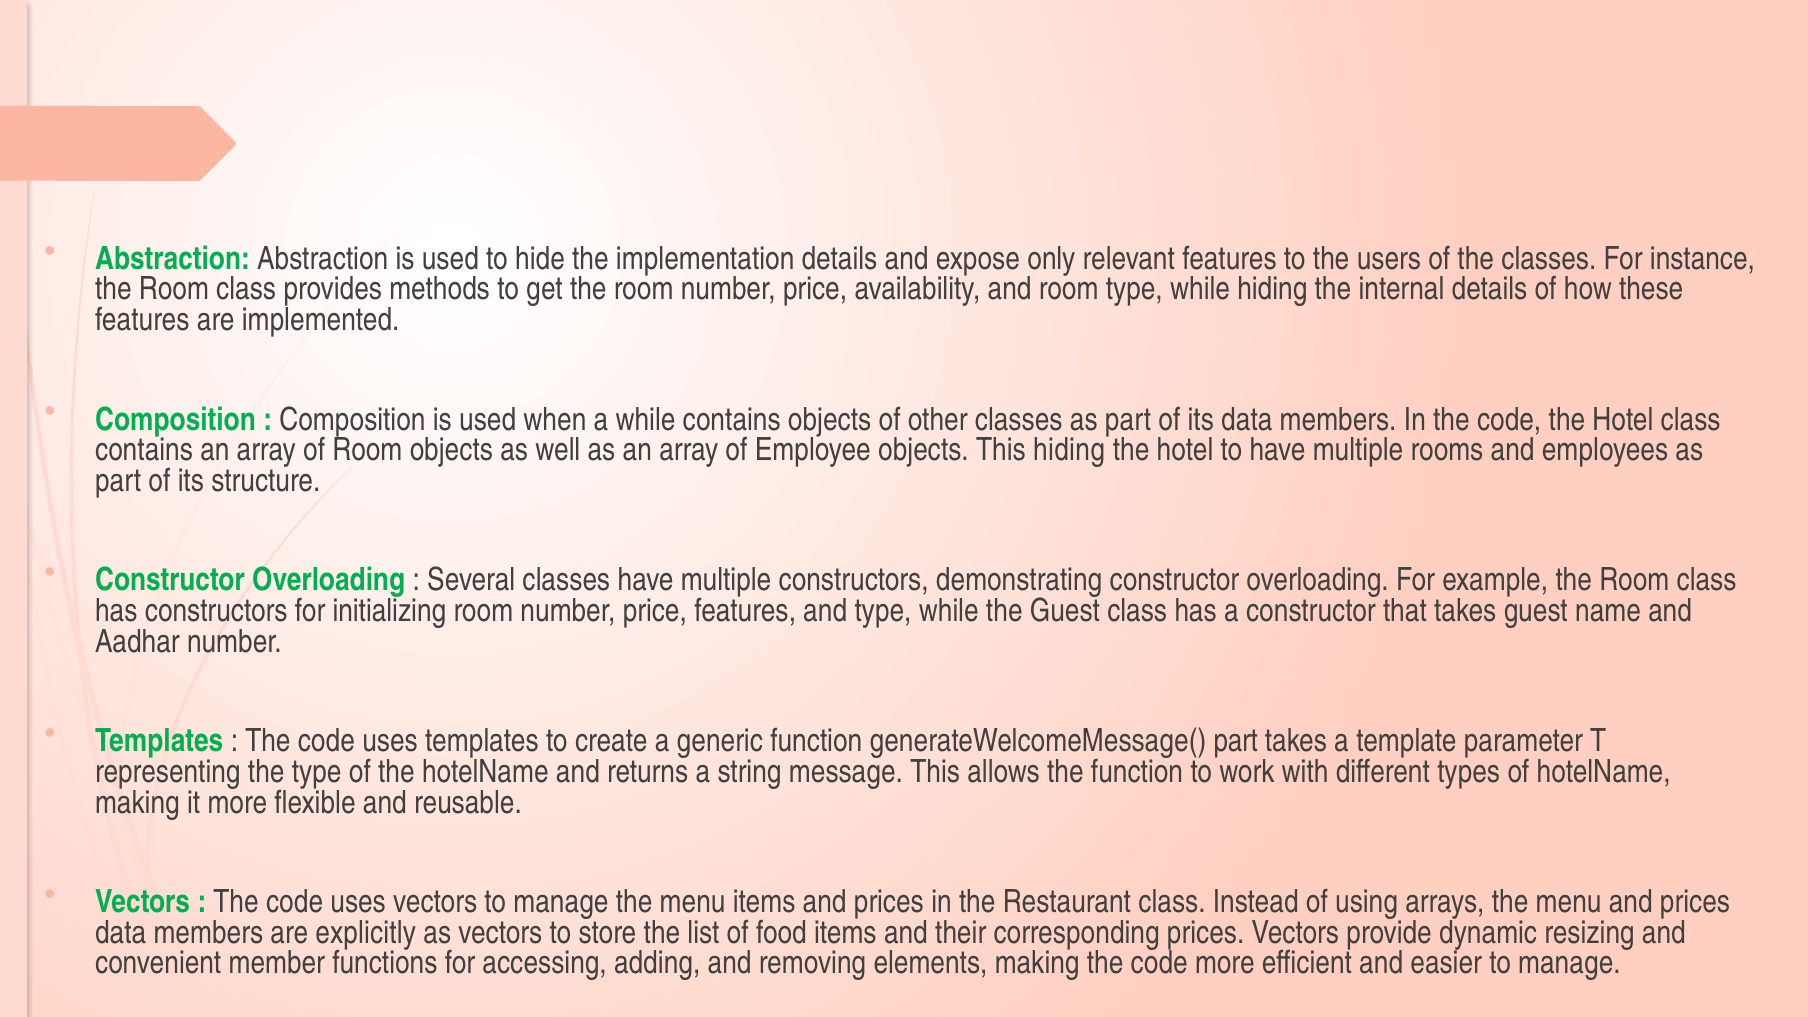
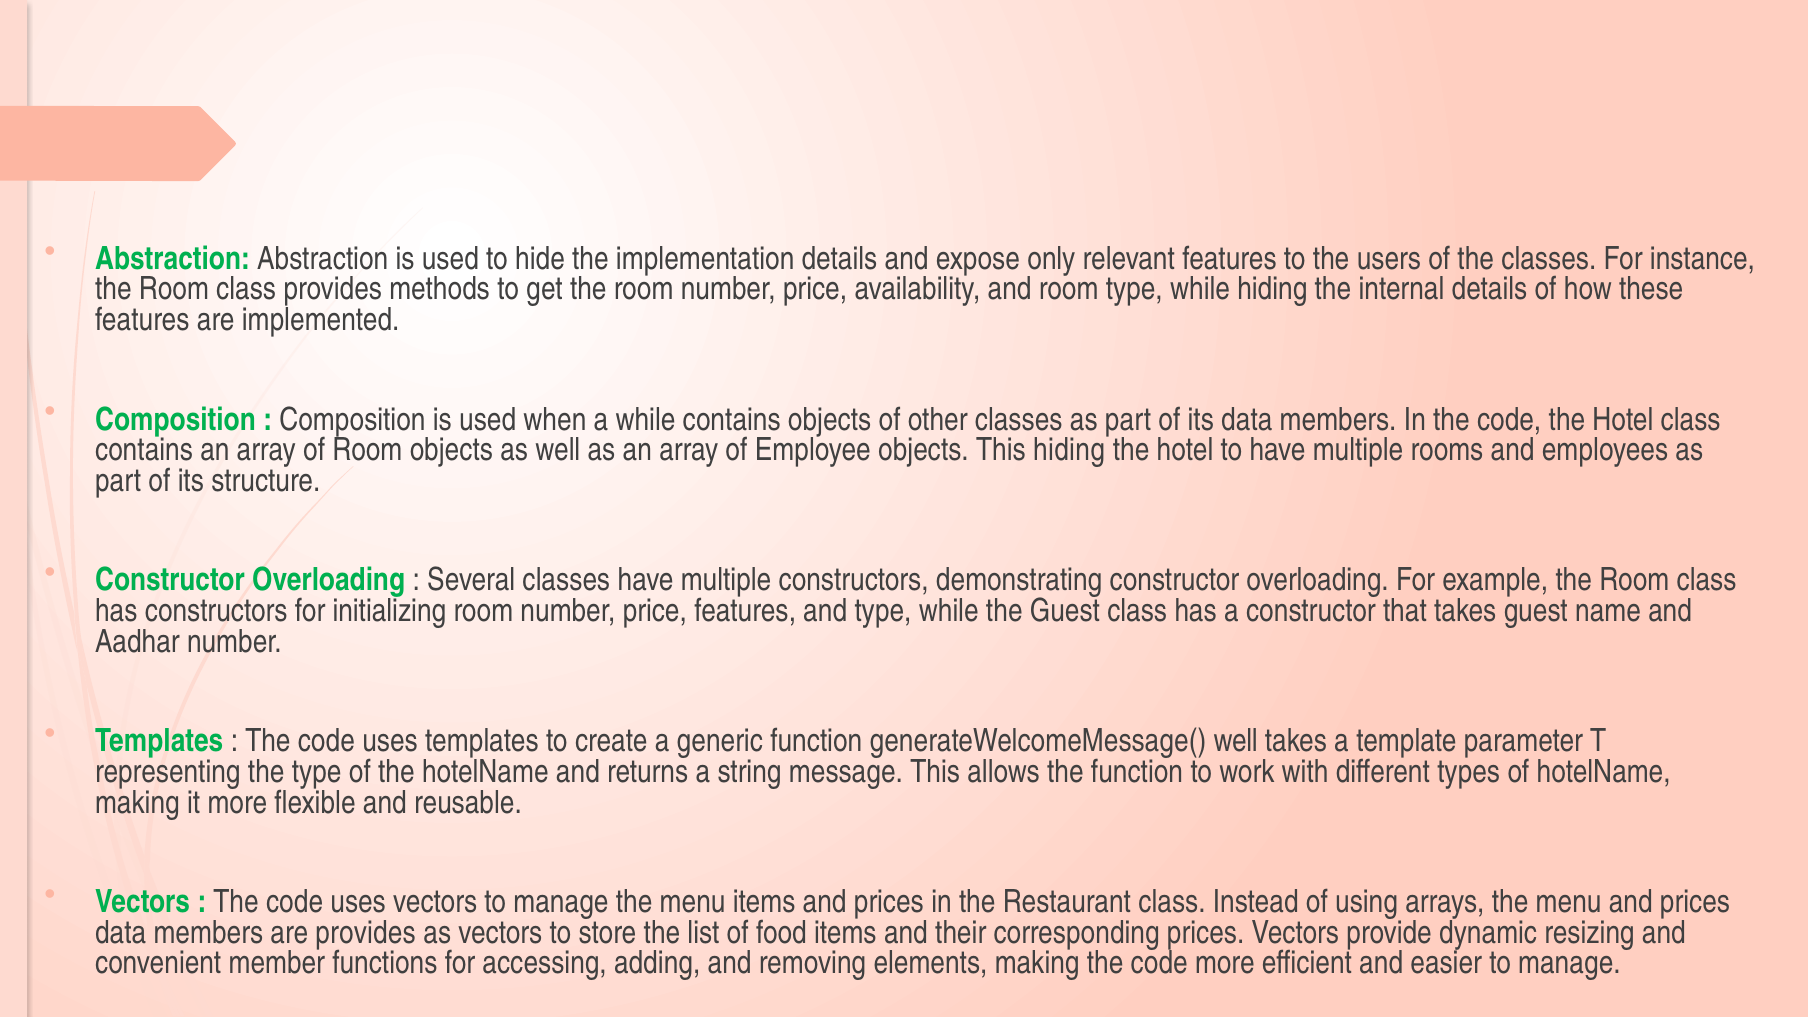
generateWelcomeMessage( part: part -> well (1236, 741)
are explicitly: explicitly -> provides (366, 933)
